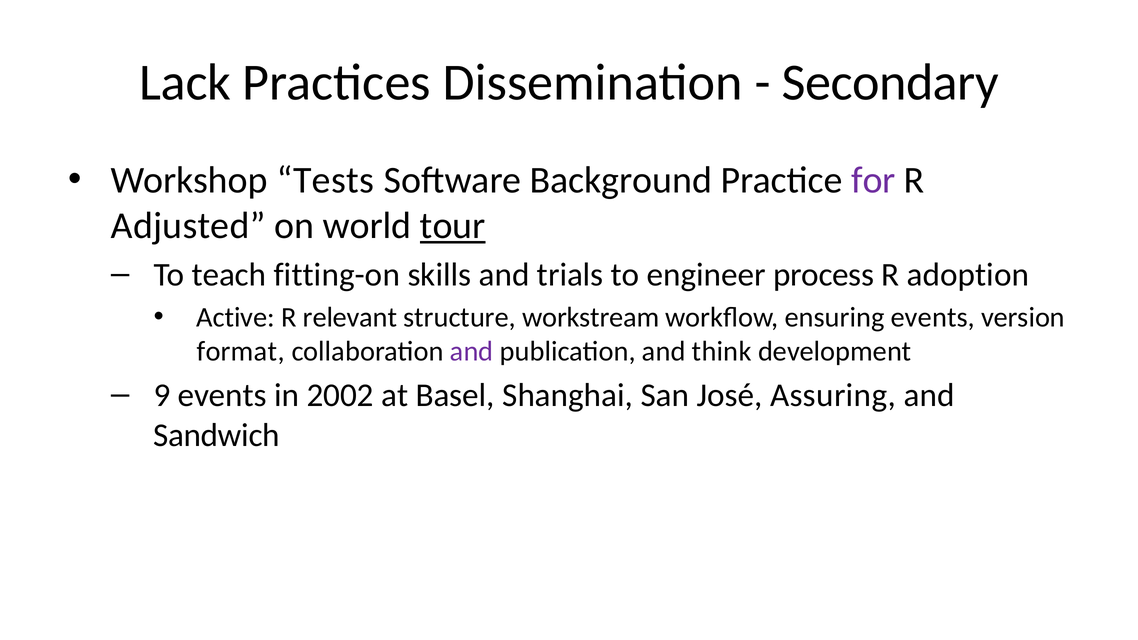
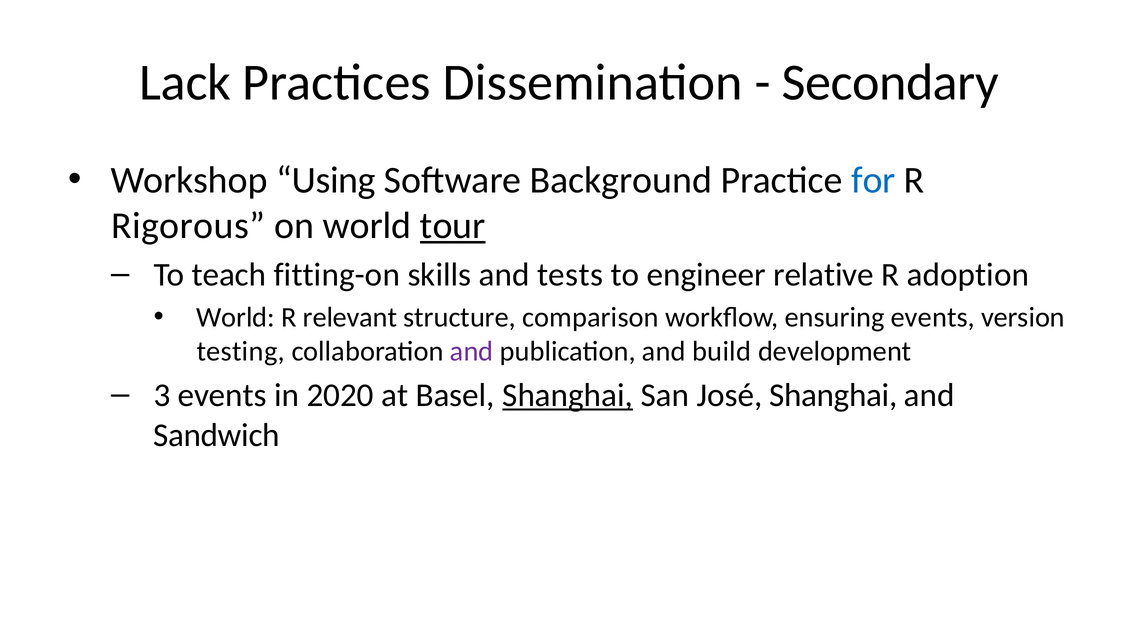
Tests: Tests -> Using (326, 180)
for colour: purple -> blue (873, 180)
Adjusted: Adjusted -> Rigorous (188, 226)
trials: trials -> tests (570, 275)
process: process -> relative (824, 275)
Active: Active -> World (236, 317)
workstream: workstream -> comparison (591, 317)
format: format -> testing (241, 351)
think: think -> build (722, 351)
9: 9 -> 3 (162, 395)
2002: 2002 -> 2020 (340, 395)
Shanghai underline: none -> present (568, 395)
José Assuring: Assuring -> Shanghai (833, 395)
